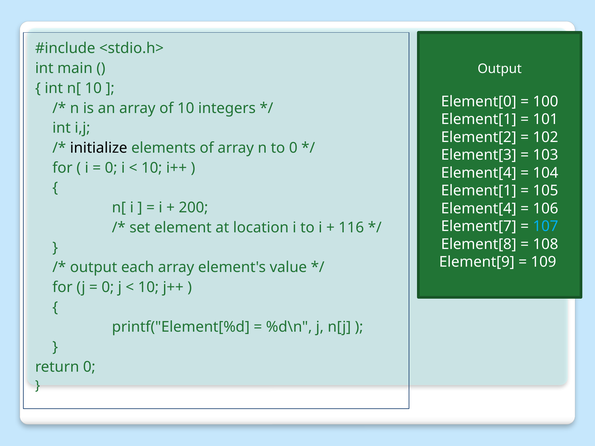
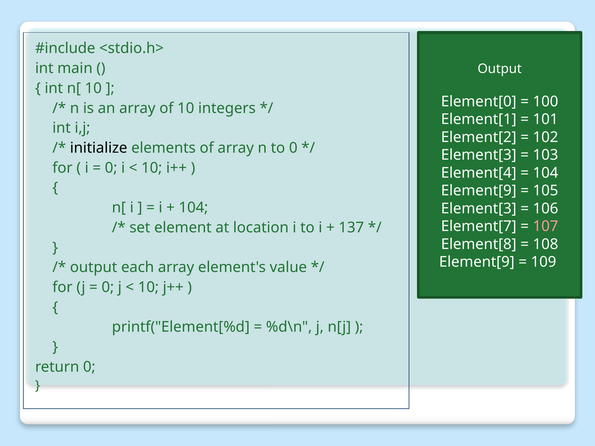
Element[1: Element[1 -> Element[9 (479, 191)
200: 200 -> 104 (193, 208)
Element[4: Element[4 -> Element[3 (479, 209)
107 colour: light blue -> pink (546, 227)
116: 116 -> 137 (351, 228)
